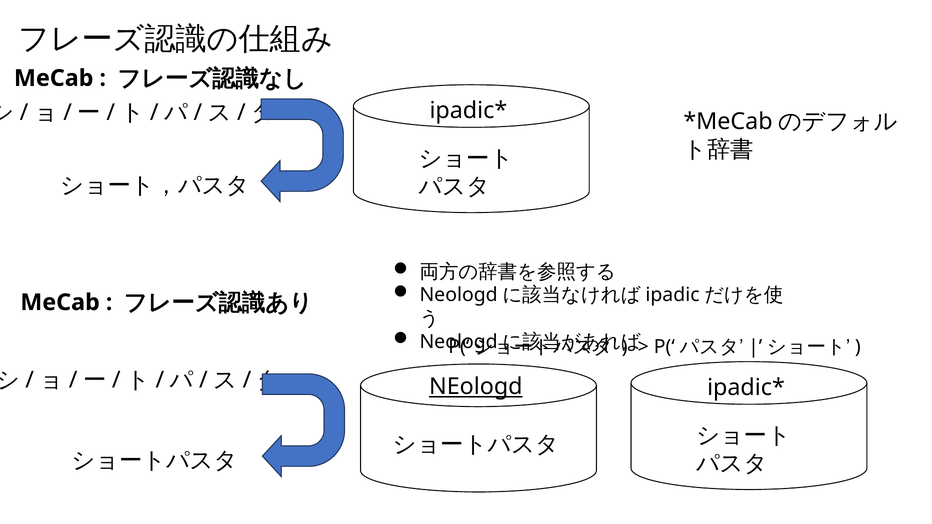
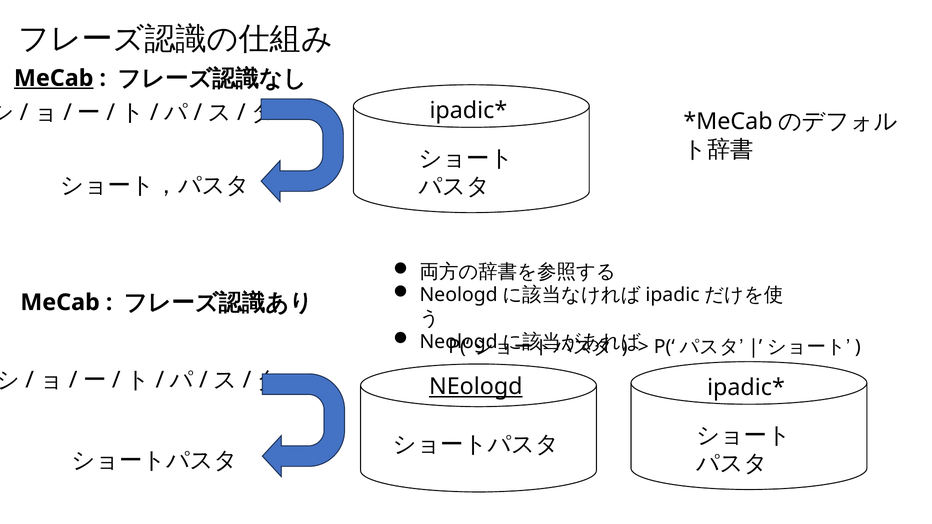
MeCab underline: none -> present (54, 78)
